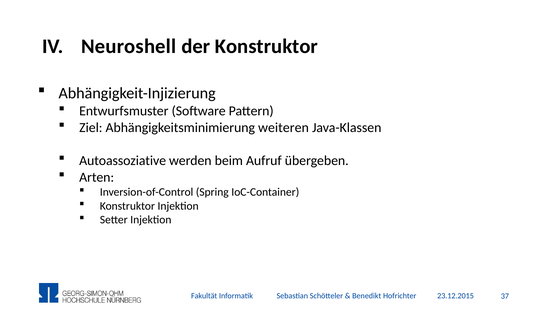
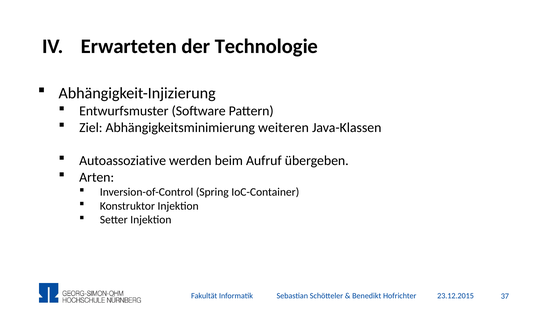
Neuroshell: Neuroshell -> Erwarteten (129, 46)
der Konstruktor: Konstruktor -> Technologie (266, 46)
